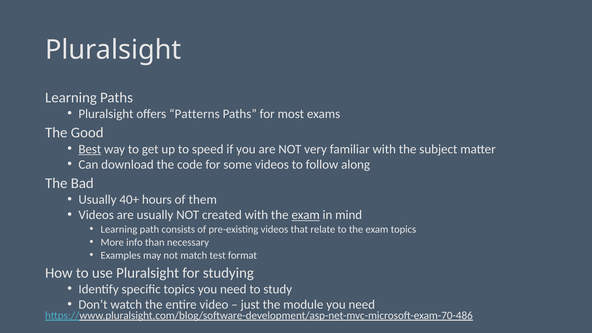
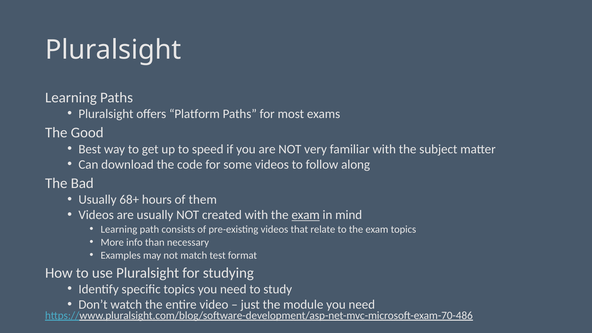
Patterns: Patterns -> Platform (194, 114)
Best underline: present -> none (90, 149)
40+: 40+ -> 68+ (129, 200)
